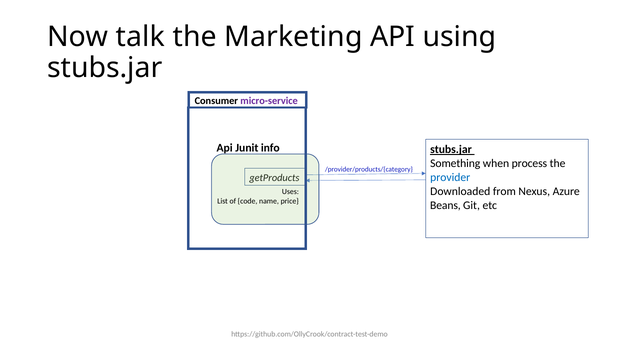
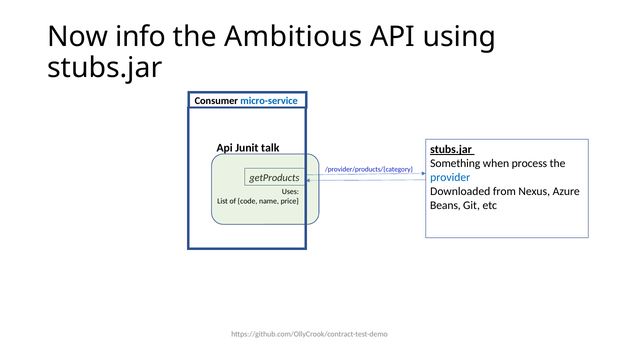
talk: talk -> info (141, 37)
Marketing: Marketing -> Ambitious (293, 37)
micro-service colour: purple -> blue (269, 100)
info: info -> talk (270, 148)
